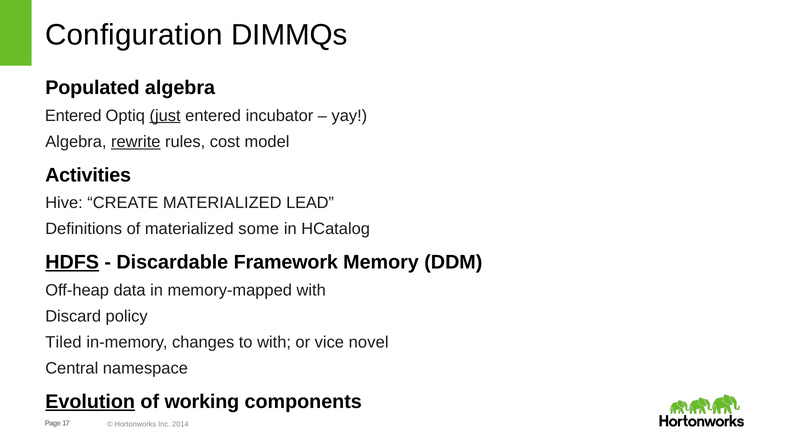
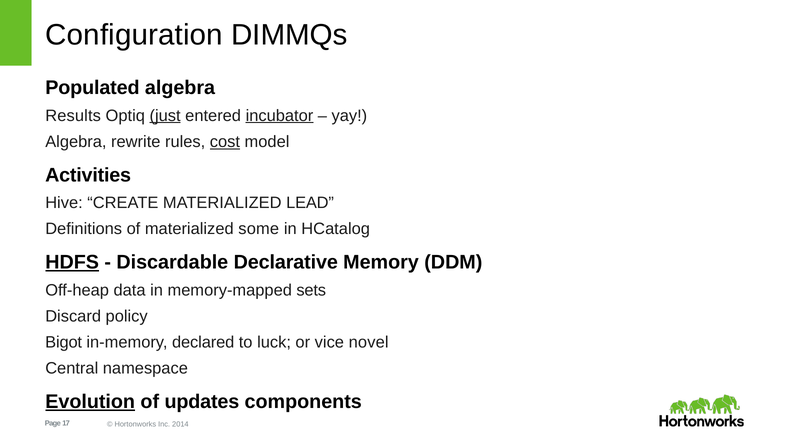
Entered: Entered -> Results (73, 116)
incubator underline: none -> present (279, 116)
rewrite underline: present -> none (136, 142)
cost underline: none -> present (225, 142)
Framework: Framework -> Declarative (286, 262)
memory-mapped with: with -> sets (311, 290)
Tiled: Tiled -> Bigot (64, 342)
changes: changes -> declared (203, 342)
to with: with -> luck (274, 342)
working: working -> updates (202, 402)
